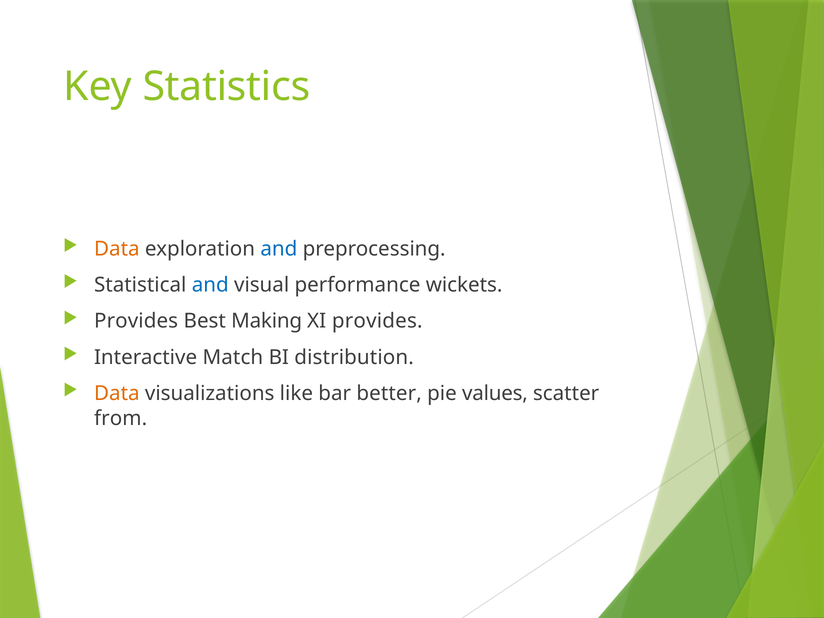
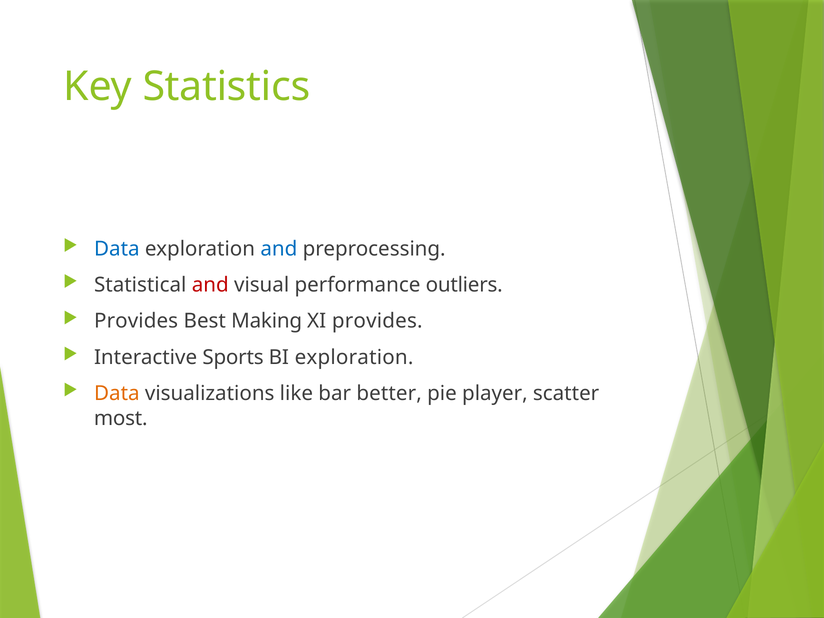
Data colour: orange -> blue (117, 249)
and colour: blue -> red (210, 285)
wickets: wickets -> outliers (464, 285)
Match: Match -> Sports (233, 357)
BI distribution: distribution -> exploration (354, 357)
values: values -> player (495, 393)
from: from -> most (121, 418)
